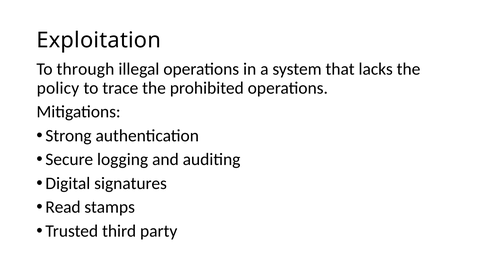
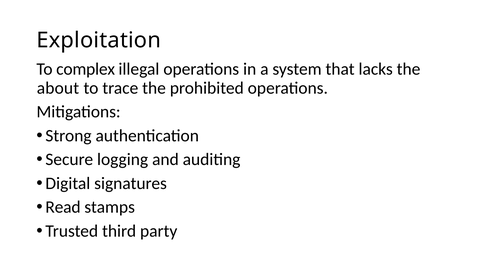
through: through -> complex (86, 69)
policy: policy -> about (58, 88)
